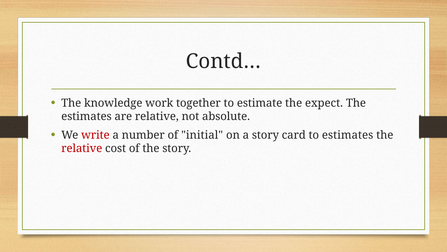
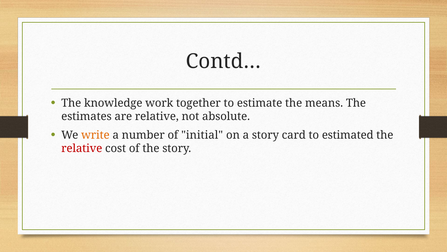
expect: expect -> means (324, 103)
write colour: red -> orange (95, 135)
to estimates: estimates -> estimated (348, 135)
